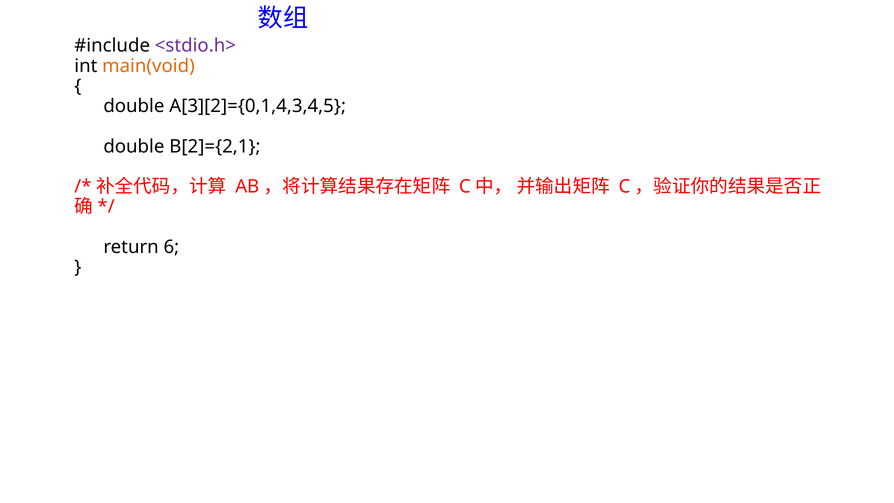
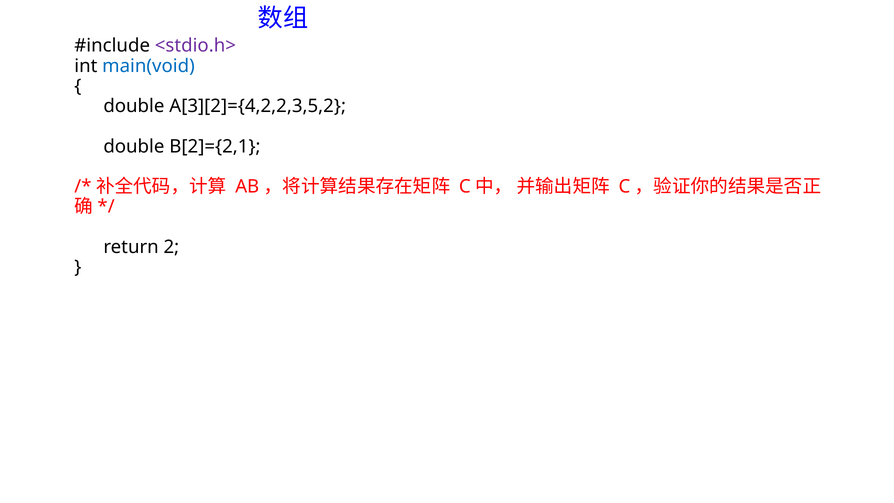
main(void colour: orange -> blue (148, 66)
A[3][2]={0,1,4,3,4,5: A[3][2]={0,1,4,3,4,5 -> A[3][2]={4,2,2,3,5,2 (258, 106)
6: 6 -> 2 (171, 247)
